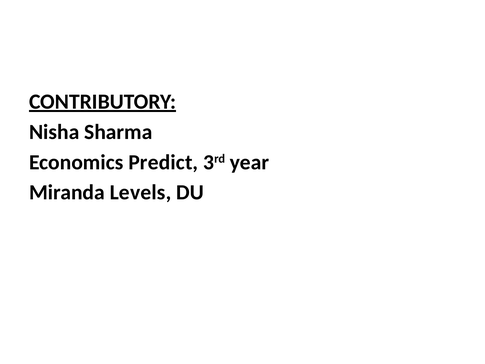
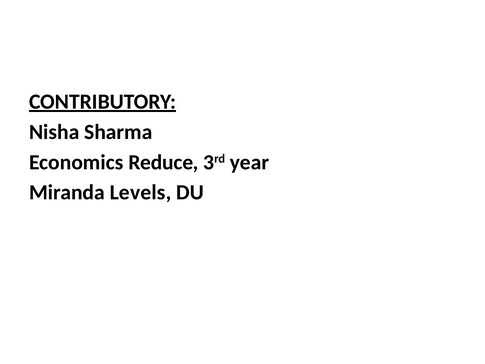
Predict: Predict -> Reduce (163, 162)
